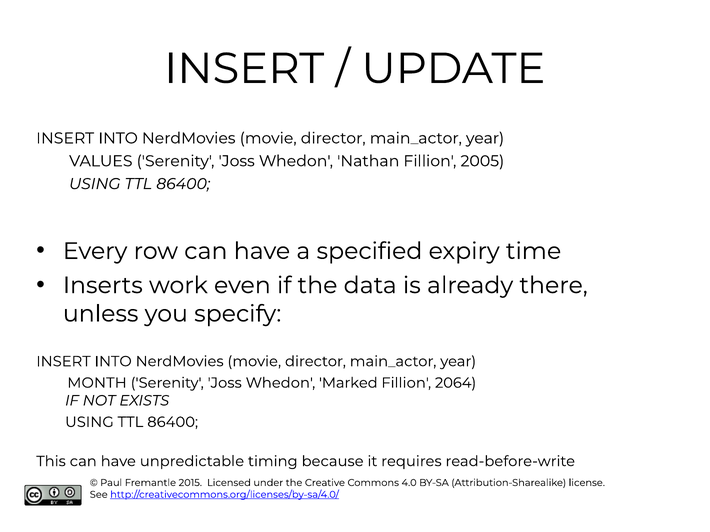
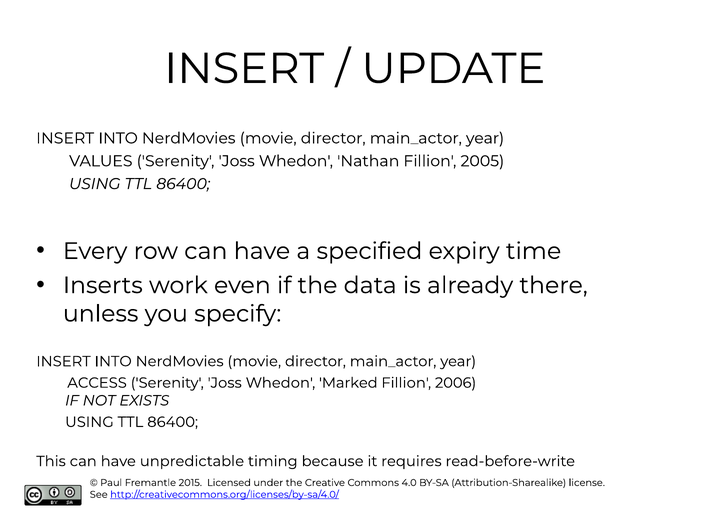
MONTH: MONTH -> ACCESS (97, 383)
2064: 2064 -> 2006 (456, 383)
